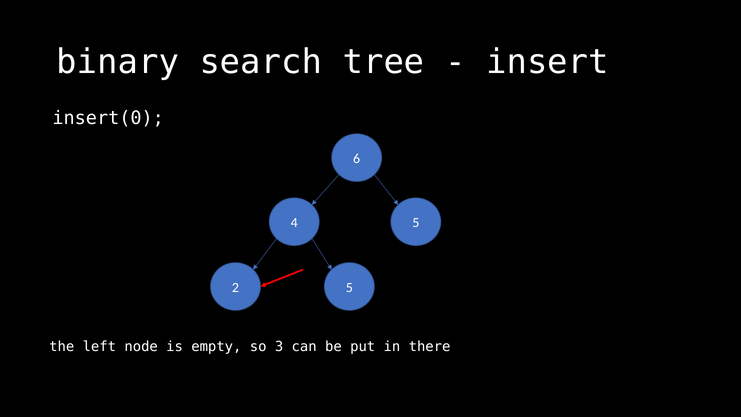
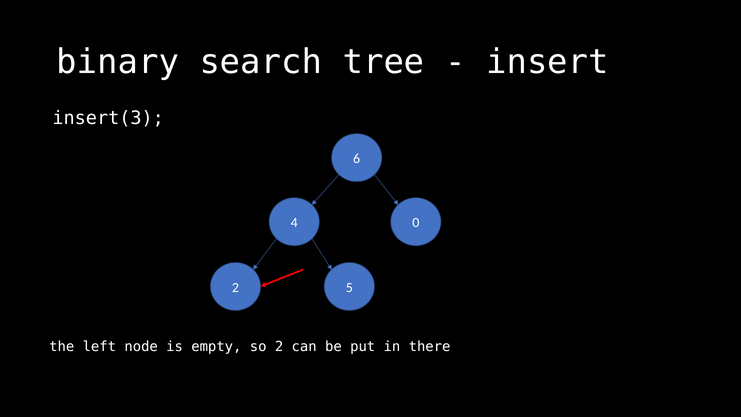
insert(0: insert(0 -> insert(3 (108, 118)
4 5: 5 -> 0 (416, 223)
so 3: 3 -> 2 (279, 346)
